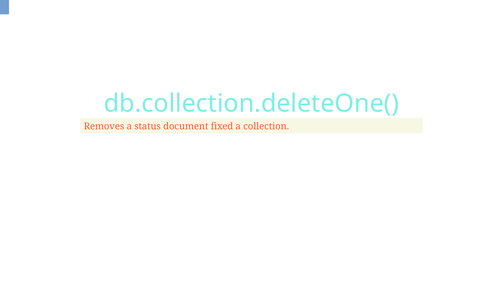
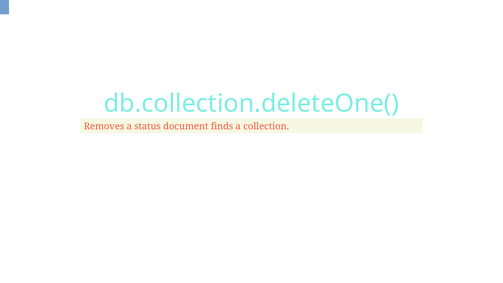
fixed: fixed -> finds (222, 126)
